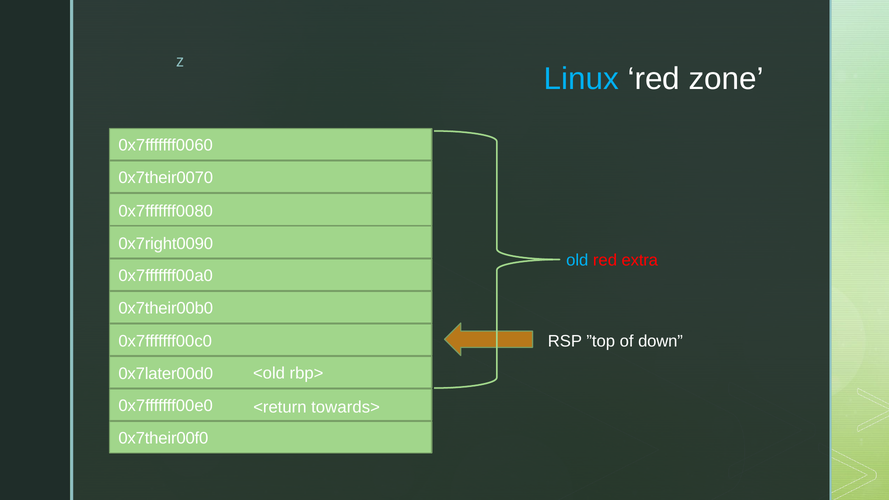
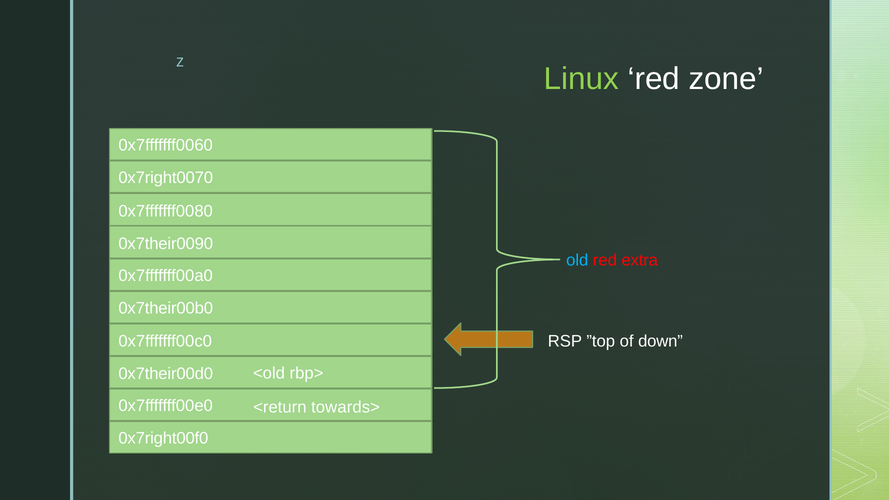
Linux colour: light blue -> light green (581, 79)
0x7their0070: 0x7their0070 -> 0x7right0070 (166, 178)
0x7right0090: 0x7right0090 -> 0x7their0090 (166, 244)
0x7later00d0: 0x7later00d0 -> 0x7their00d0 (166, 374)
0x7their00f0: 0x7their00f0 -> 0x7right00f0 (163, 438)
